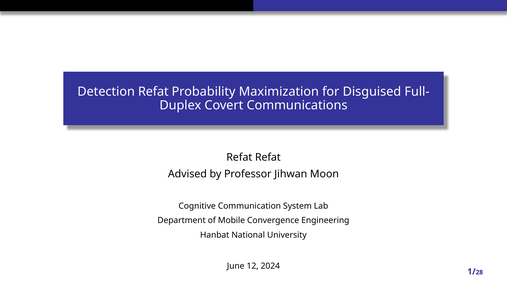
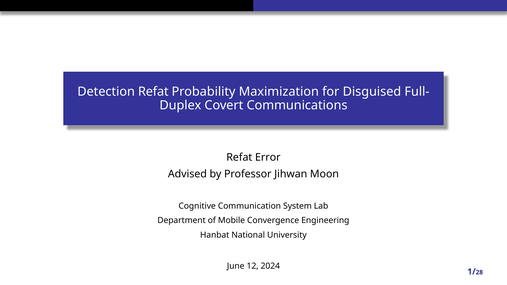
Refat Refat: Refat -> Error (268, 157)
